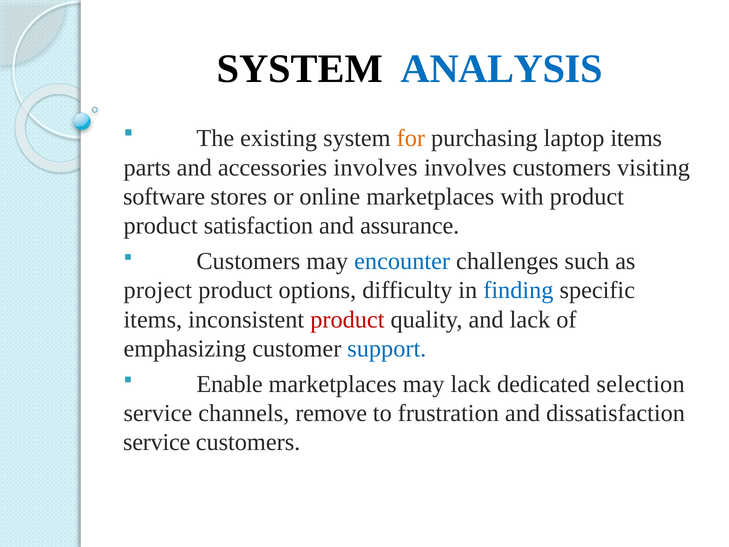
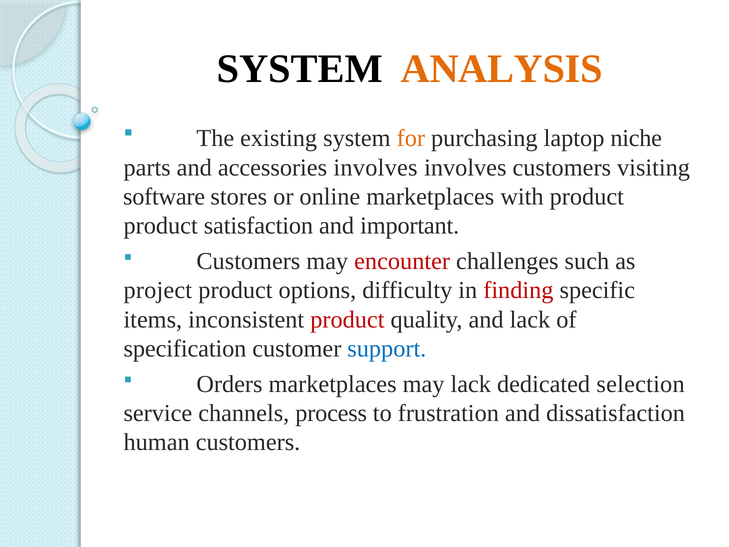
ANALYSIS colour: blue -> orange (502, 69)
laptop items: items -> niche (636, 138)
assurance: assurance -> important (410, 226)
encounter colour: blue -> red (402, 261)
finding colour: blue -> red (518, 290)
emphasizing: emphasizing -> specification (185, 349)
Enable: Enable -> Orders (229, 384)
remove: remove -> process (331, 413)
service: service -> human (157, 442)
